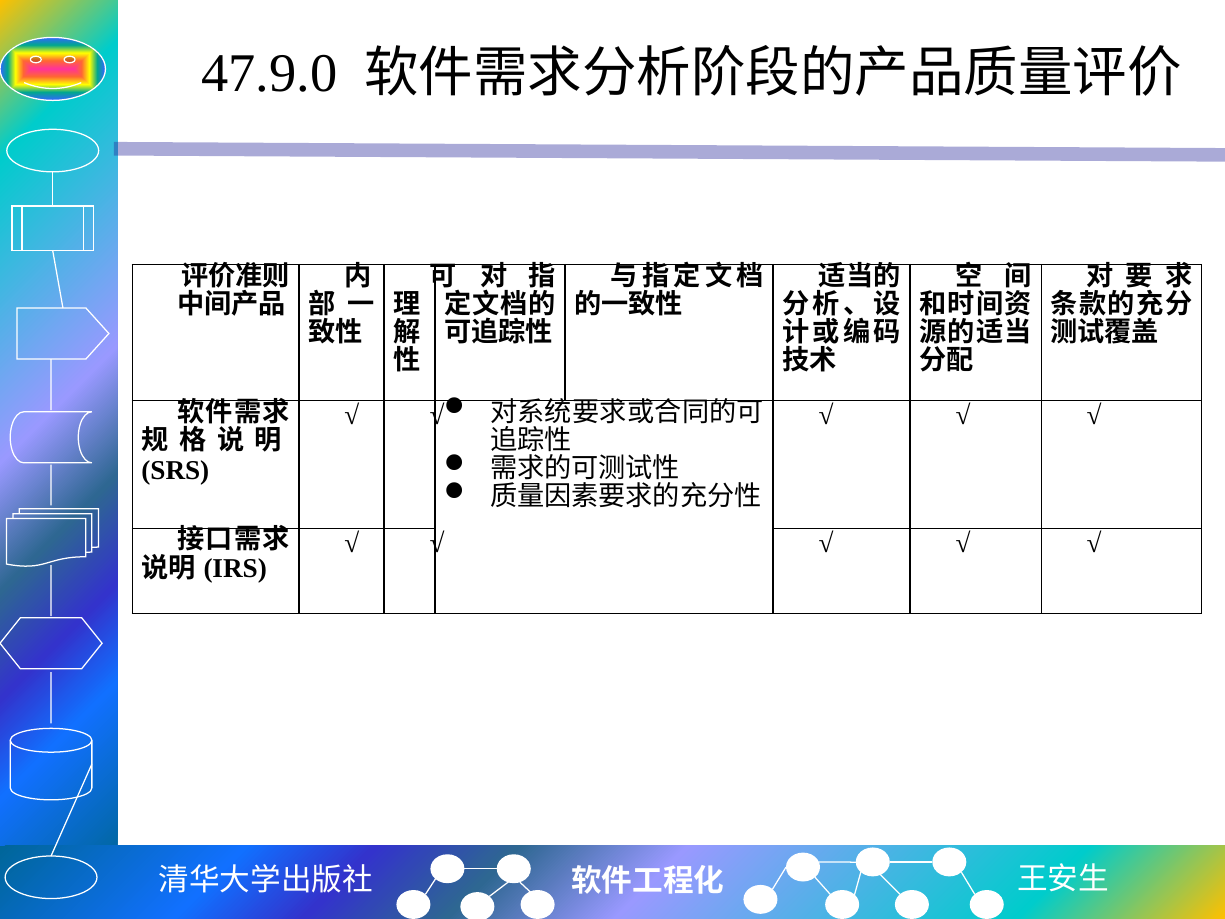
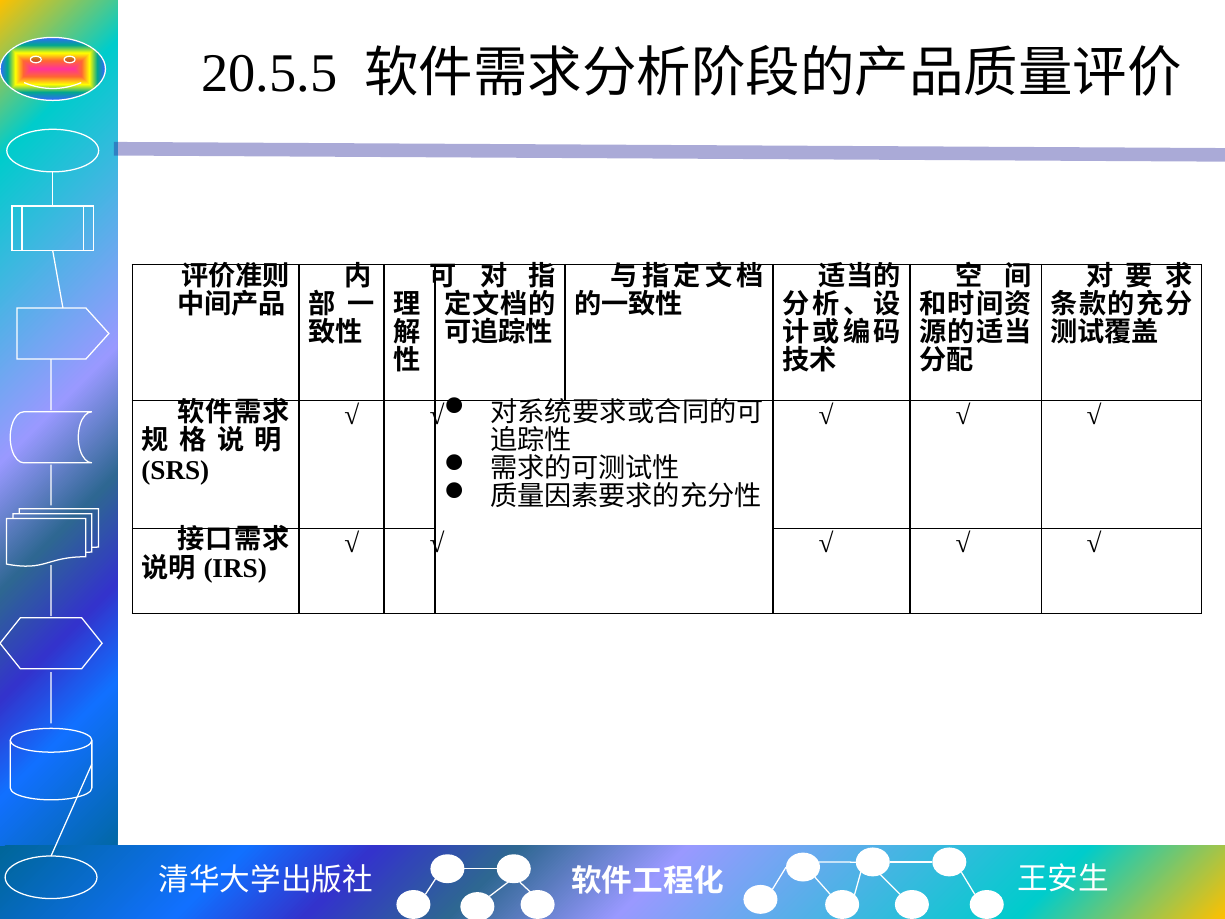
47.9.0: 47.9.0 -> 20.5.5 (270, 74)
